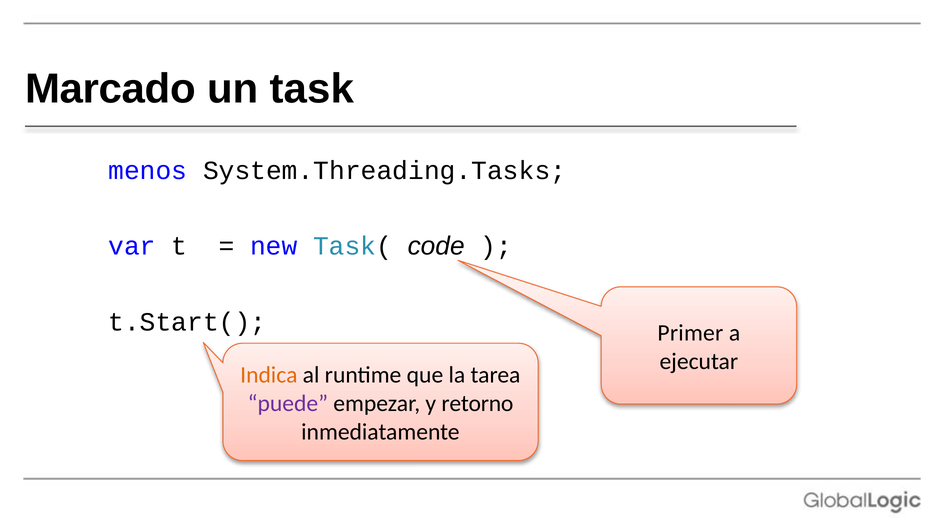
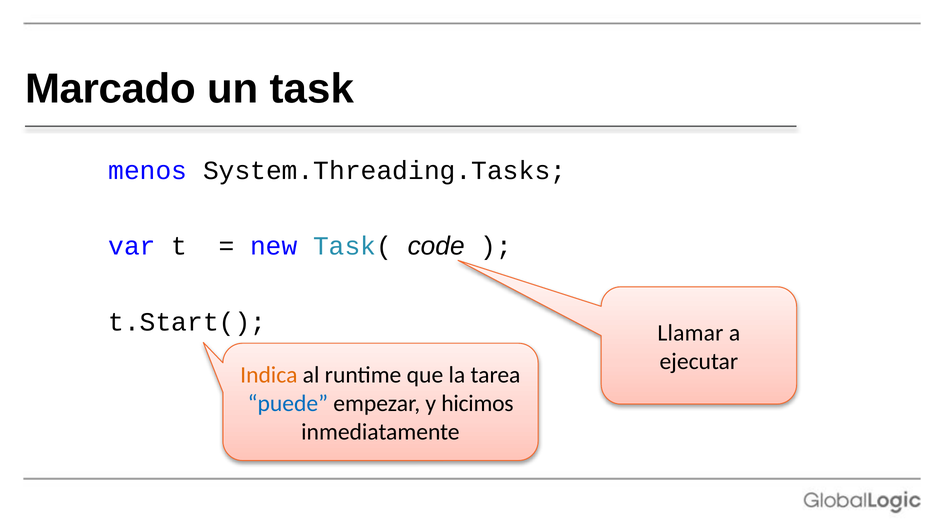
Primer: Primer -> Llamar (690, 333)
puede colour: purple -> blue (288, 404)
retorno: retorno -> hicimos (477, 404)
